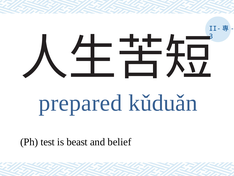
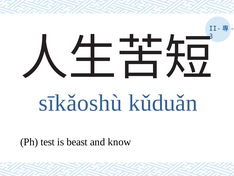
prepared: prepared -> sīkǎoshù (80, 103)
belief: belief -> know (119, 142)
